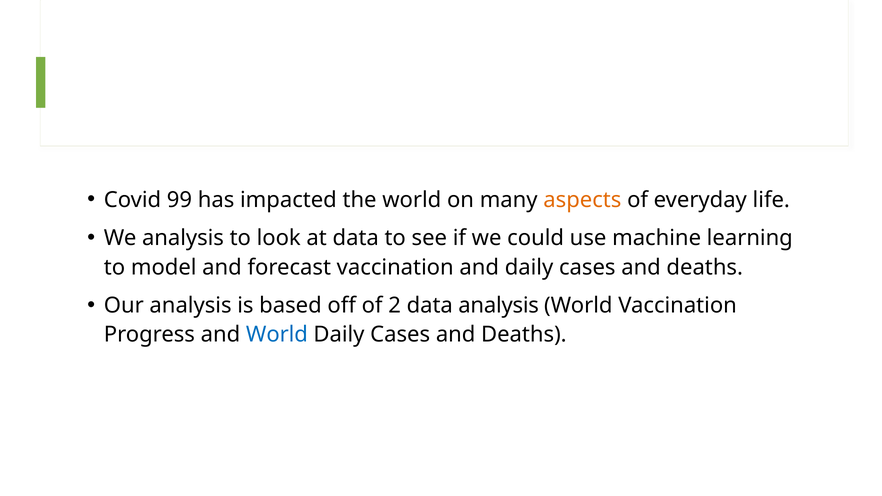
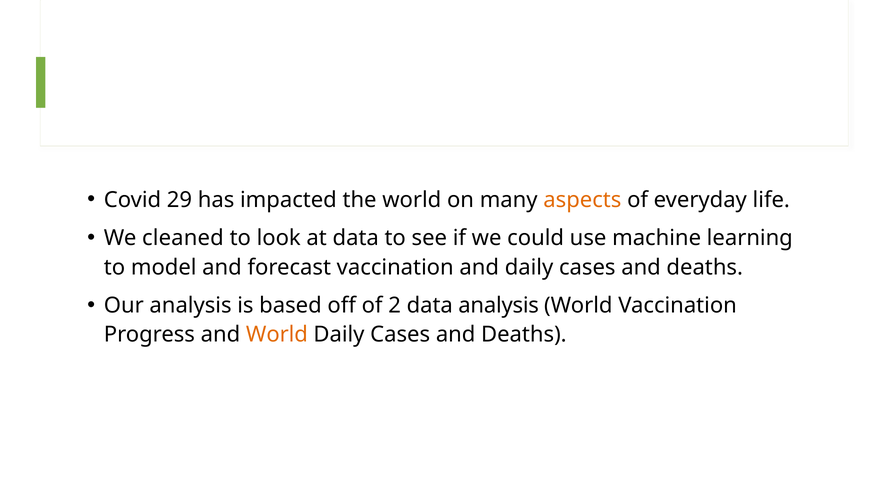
99: 99 -> 29 (179, 200)
We analysis: analysis -> cleaned (183, 238)
World colour: blue -> orange (277, 335)
